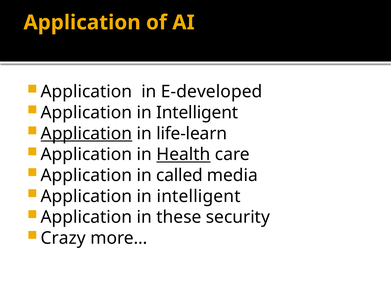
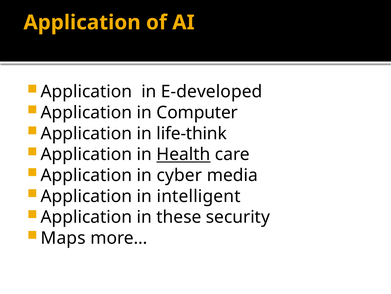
Intelligent: Intelligent -> Computer (197, 112)
Application underline: present -> none (86, 133)
life-learn: life-learn -> life-think (192, 133)
called: called -> cyber (179, 175)
Crazy: Crazy -> Maps (63, 237)
